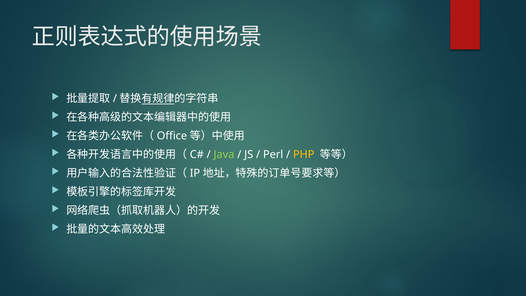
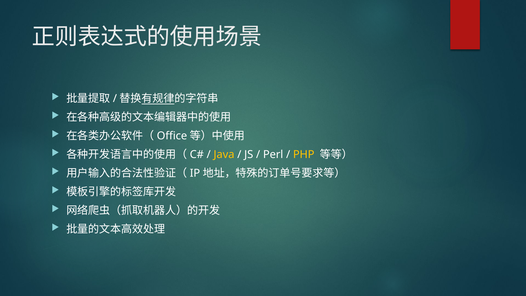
Java colour: light green -> yellow (224, 155)
